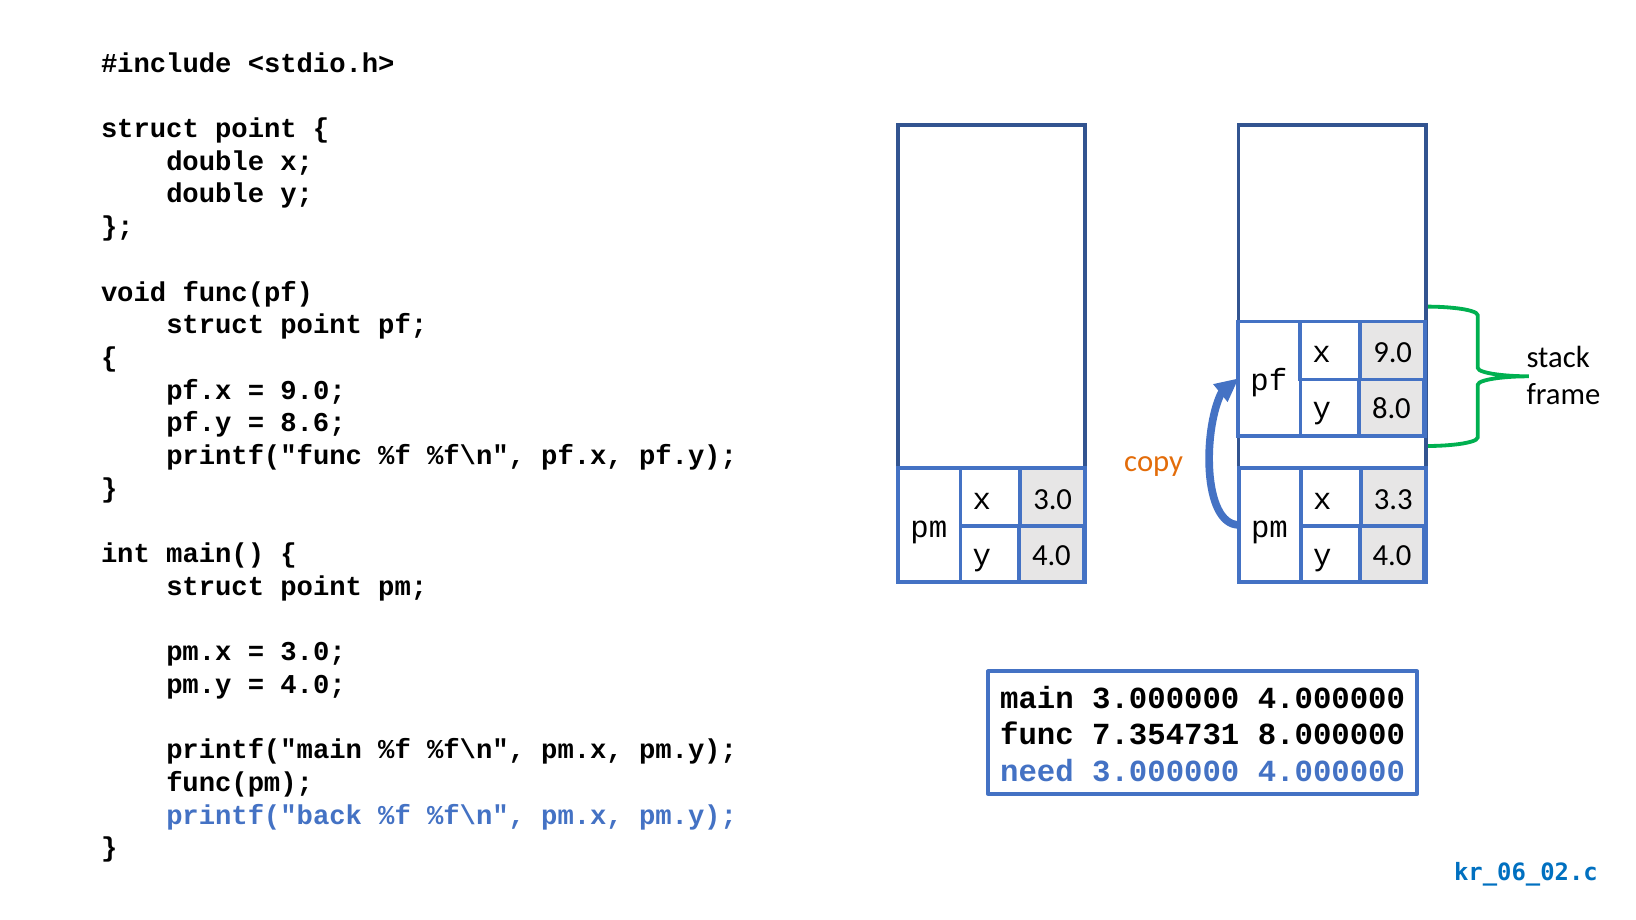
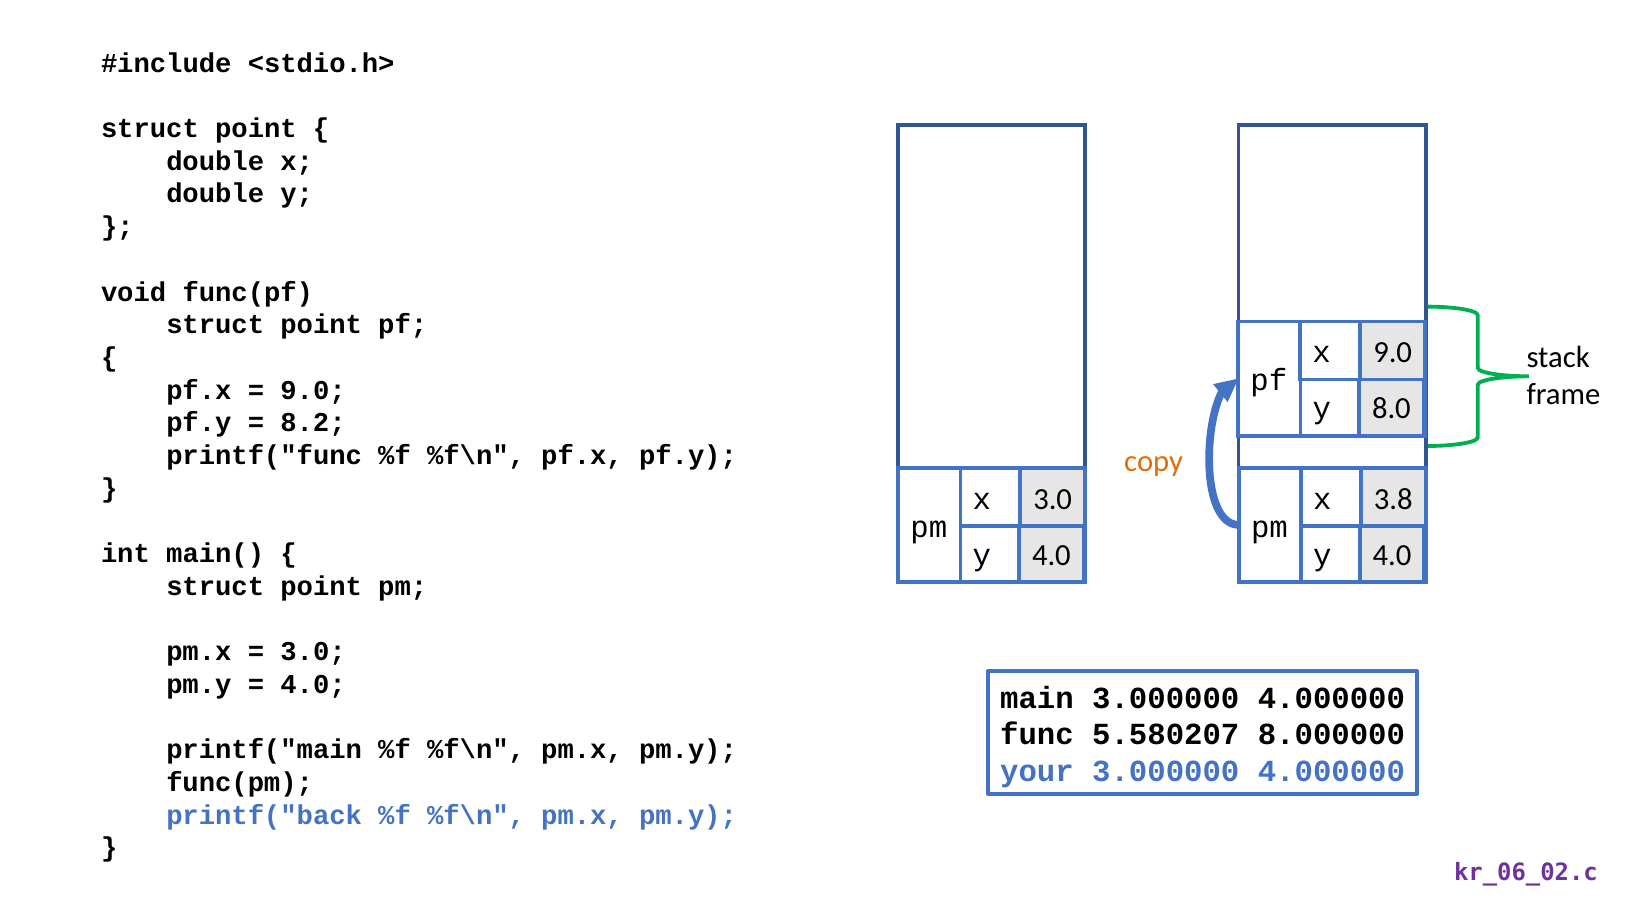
8.6: 8.6 -> 8.2 (313, 423)
3.3: 3.3 -> 3.8 (1393, 499)
7.354731: 7.354731 -> 5.580207 (1166, 735)
need: need -> your (1037, 772)
kr_06_02.c colour: blue -> purple (1526, 873)
